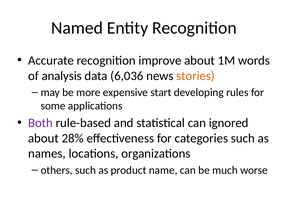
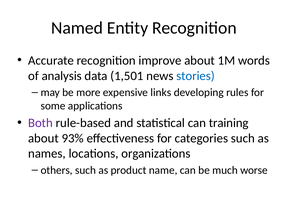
6,036: 6,036 -> 1,501 (127, 76)
stories colour: orange -> blue (196, 76)
start: start -> links (161, 92)
ignored: ignored -> training (229, 123)
28%: 28% -> 93% (73, 138)
